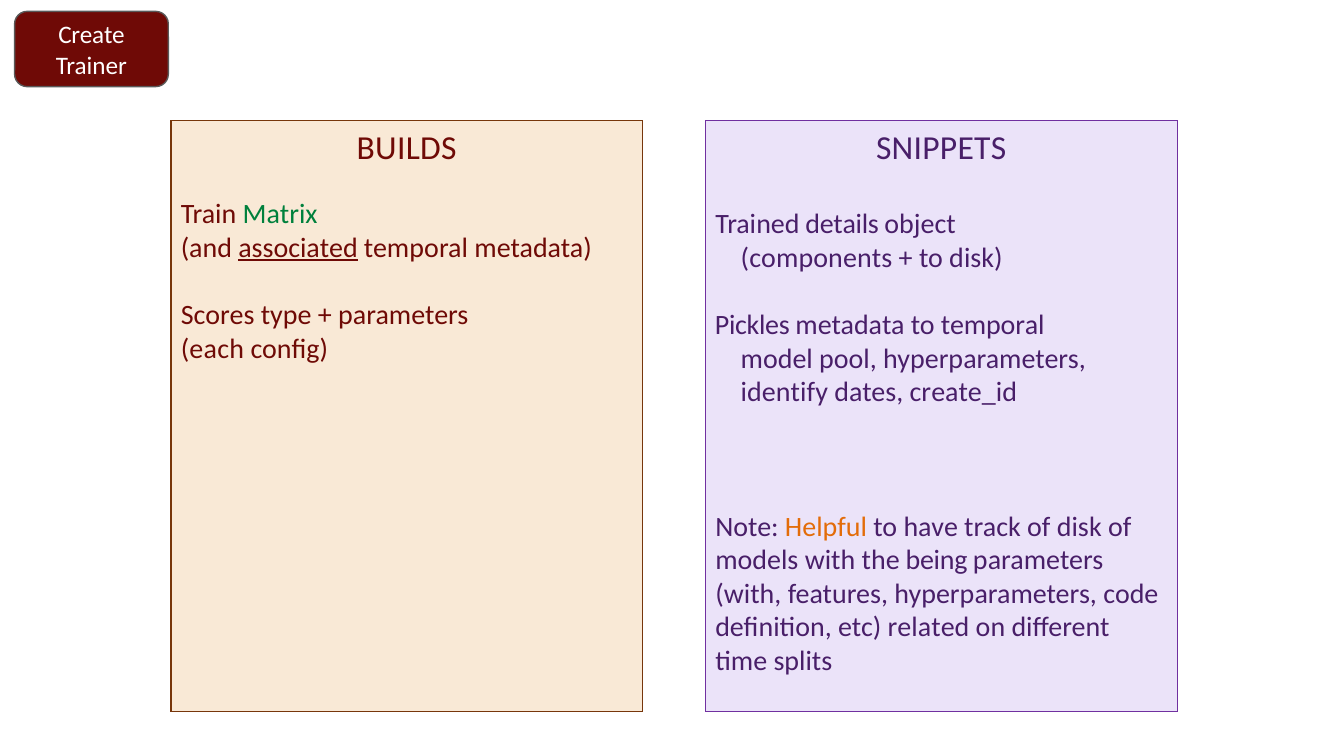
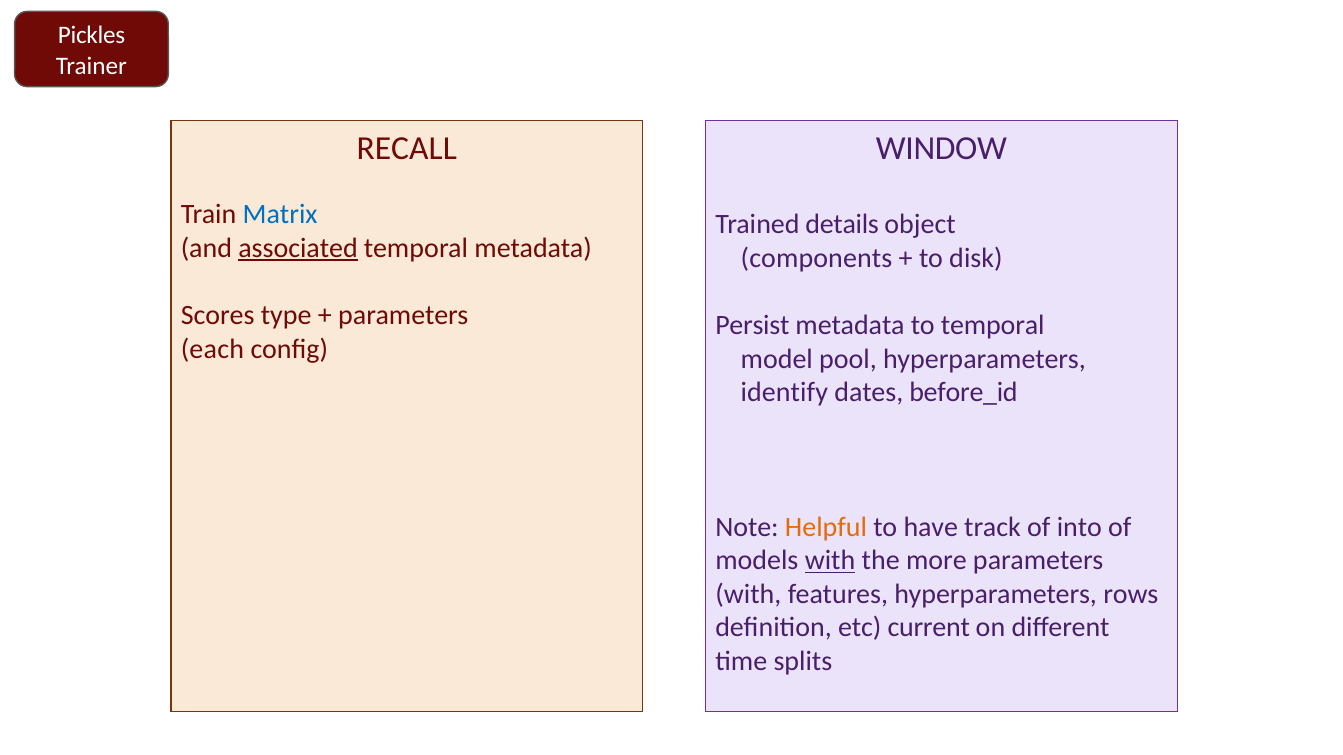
Create: Create -> Pickles (91, 36)
BUILDS: BUILDS -> RECALL (407, 148)
SNIPPETS: SNIPPETS -> WINDOW (941, 148)
Matrix colour: green -> blue (280, 215)
Pickles: Pickles -> Persist (752, 326)
create_id: create_id -> before_id (963, 393)
of disk: disk -> into (1079, 527)
with underline: none -> present (830, 561)
being: being -> more (936, 561)
code: code -> rows (1131, 594)
related: related -> current (929, 628)
